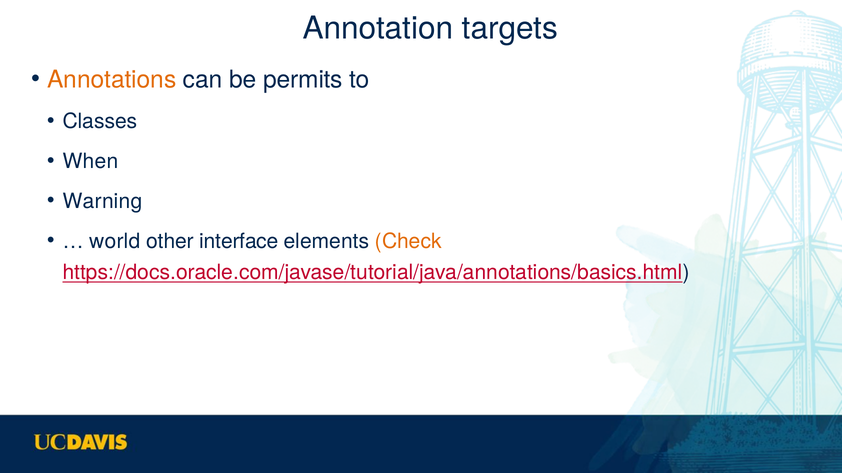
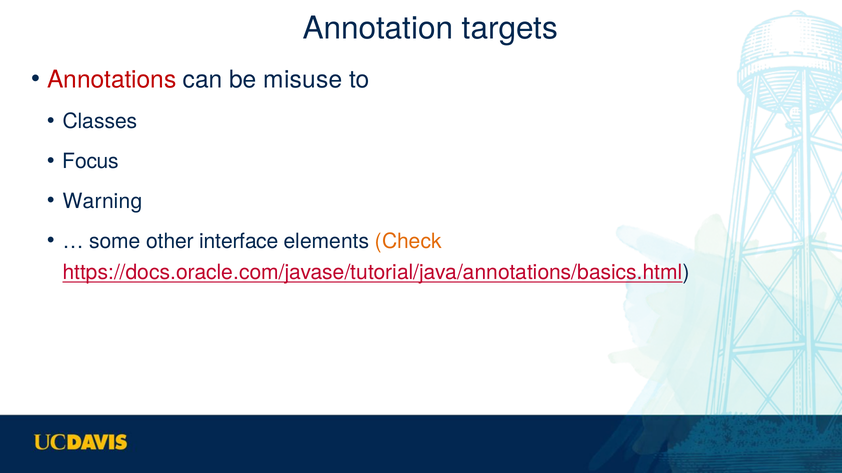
Annotations colour: orange -> red (112, 80)
permits: permits -> misuse (303, 80)
When: When -> Focus (91, 162)
world: world -> some (115, 241)
